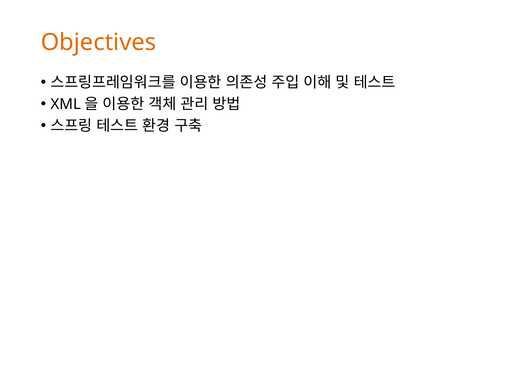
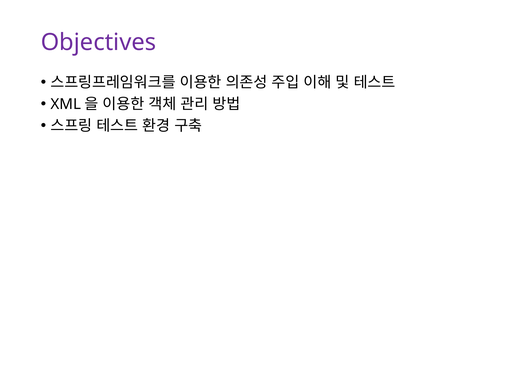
Objectives colour: orange -> purple (98, 43)
